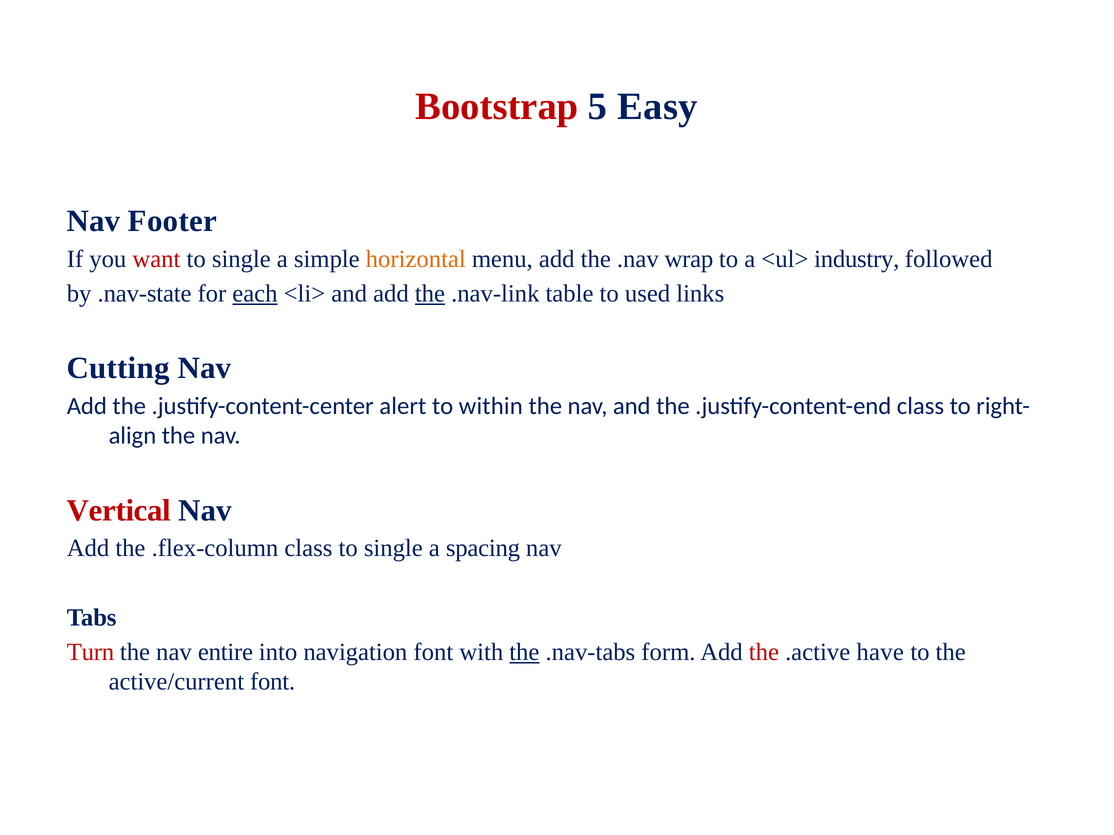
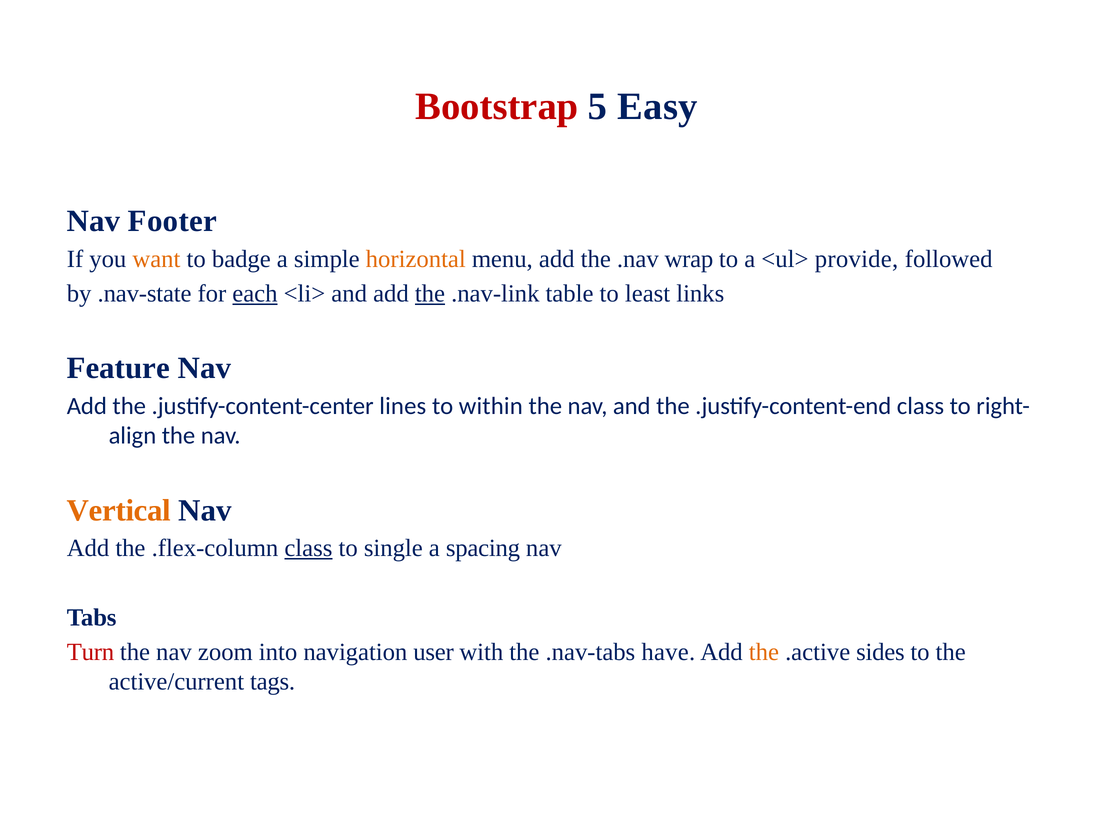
want colour: red -> orange (156, 259)
single: single -> badge (241, 259)
industry: industry -> provide (857, 259)
used: used -> least (648, 294)
Cutting: Cutting -> Feature (118, 368)
alert: alert -> lines (403, 406)
Vertical colour: red -> orange (119, 511)
class underline: none -> present (308, 549)
entire: entire -> zoom (225, 652)
navigation font: font -> user (434, 652)
the underline: present -> none (524, 652)
form: form -> have (668, 652)
the colour: red -> orange (764, 652)
have: have -> sides (880, 652)
active/current font: font -> tags (273, 682)
